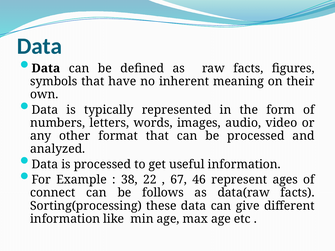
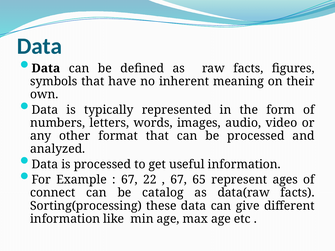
38: 38 -> 67 (129, 180)
46: 46 -> 65 (199, 180)
follows: follows -> catalog (163, 193)
